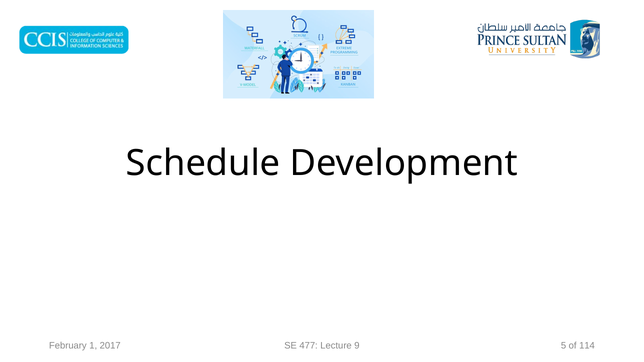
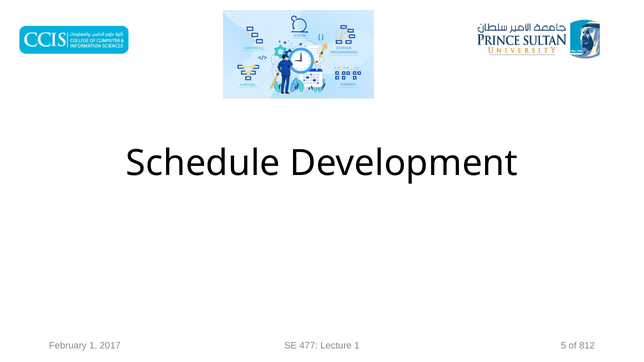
Lecture 9: 9 -> 1 (357, 346)
114: 114 -> 812 (587, 346)
